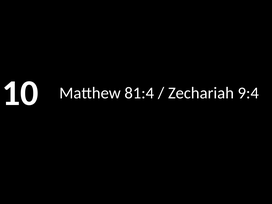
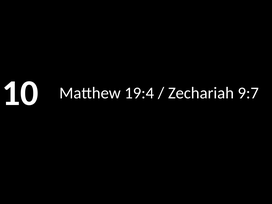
81:4: 81:4 -> 19:4 (139, 93)
9:4: 9:4 -> 9:7 (248, 93)
